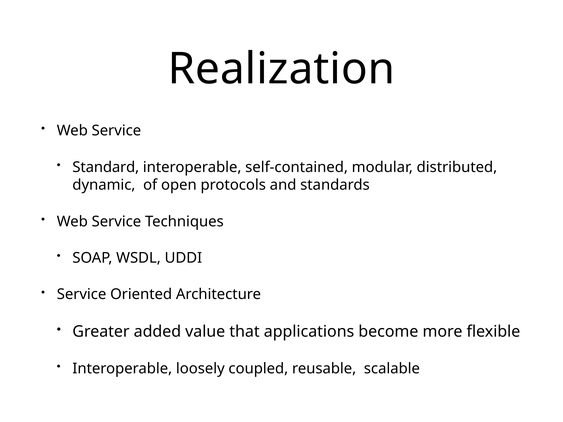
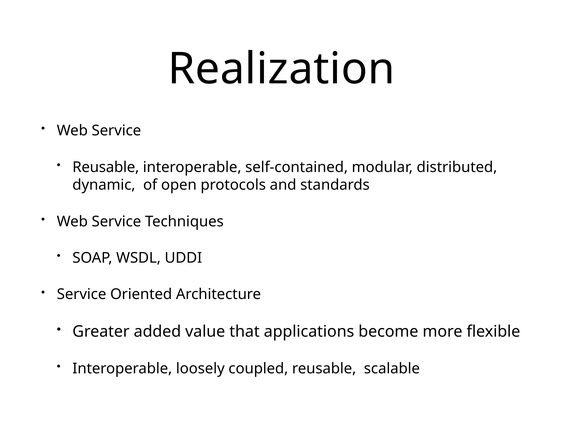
Standard: Standard -> Reusable (106, 167)
